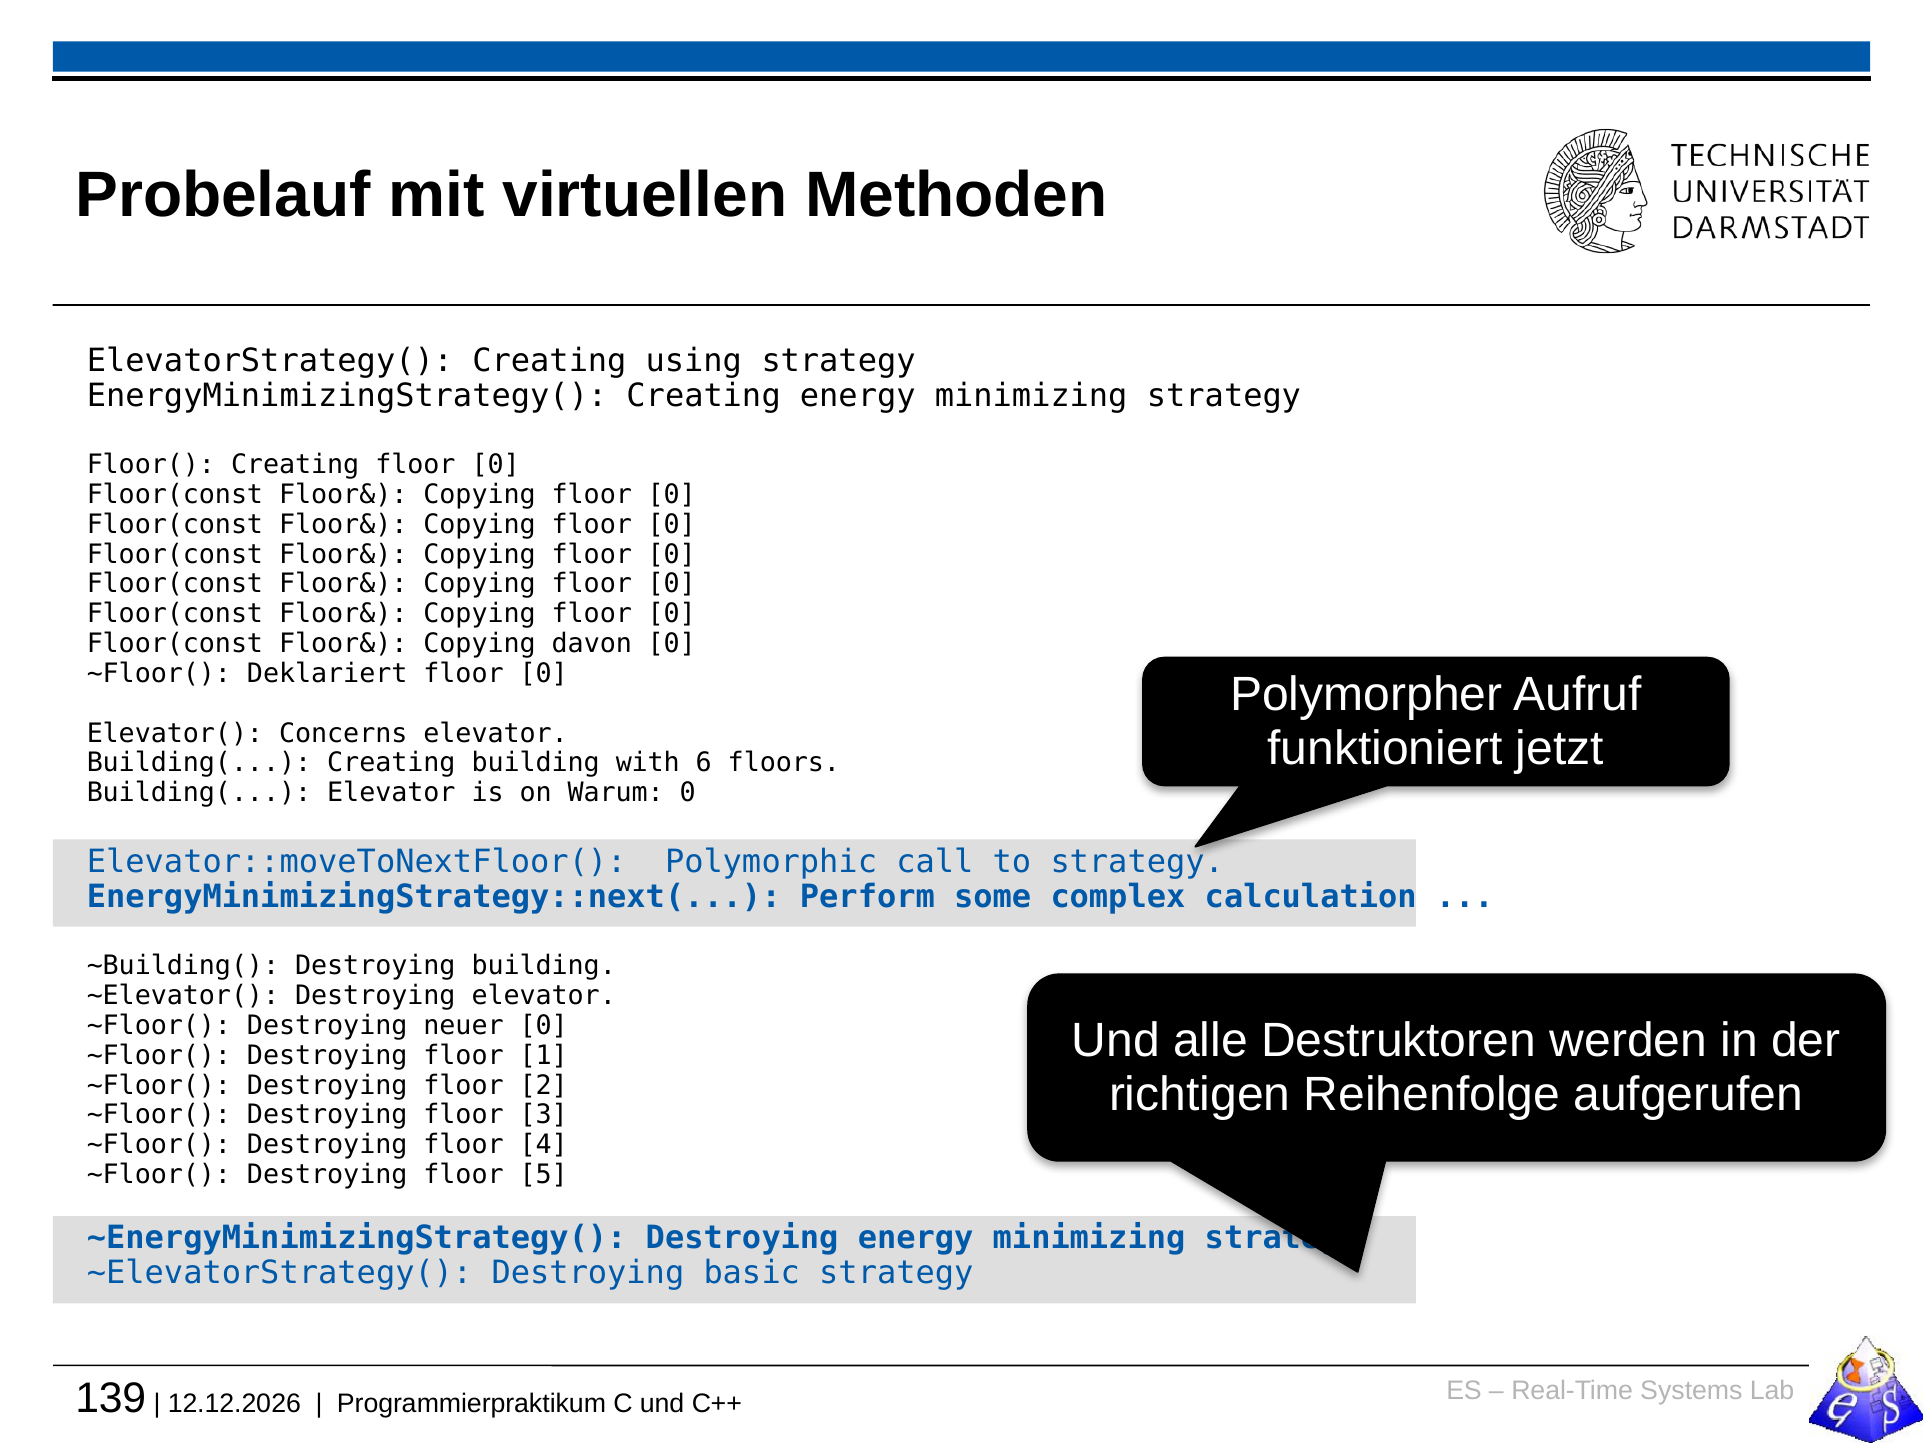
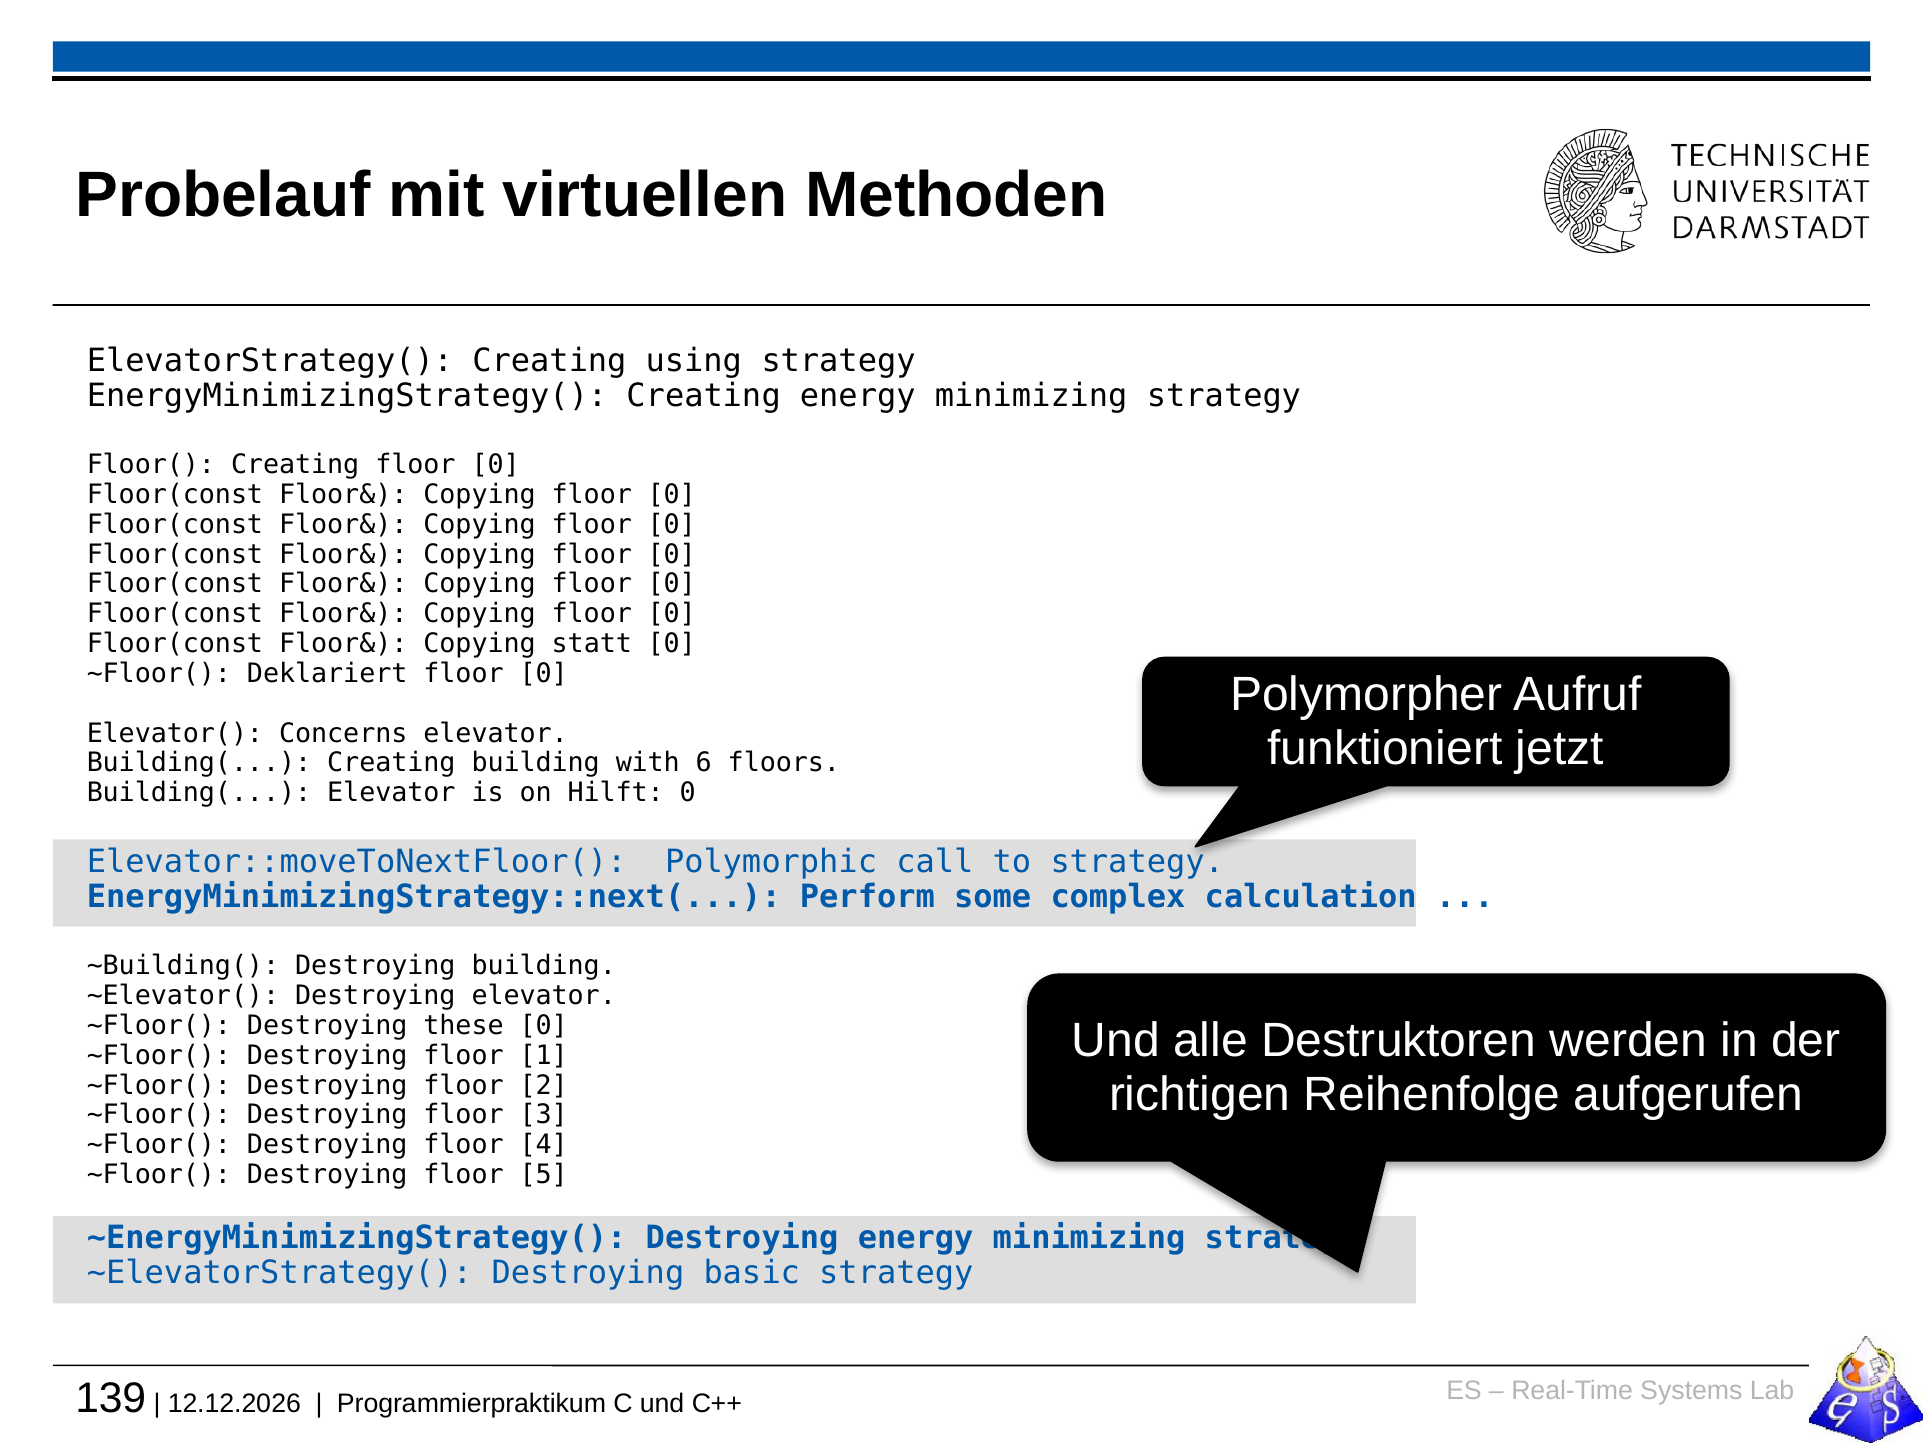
davon: davon -> statt (592, 643)
Warum: Warum -> Hilft (616, 793)
neuer: neuer -> these (464, 1025)
